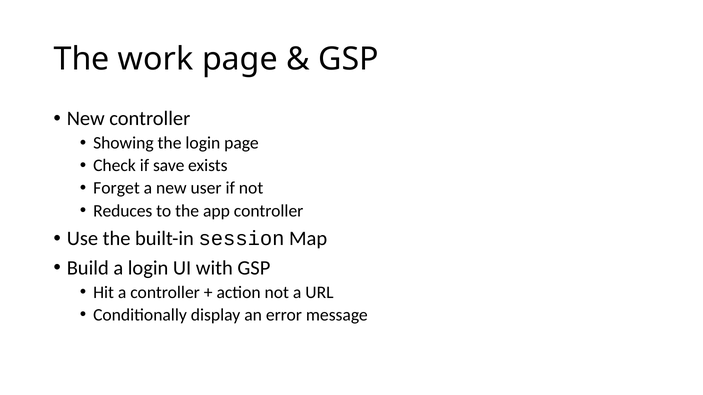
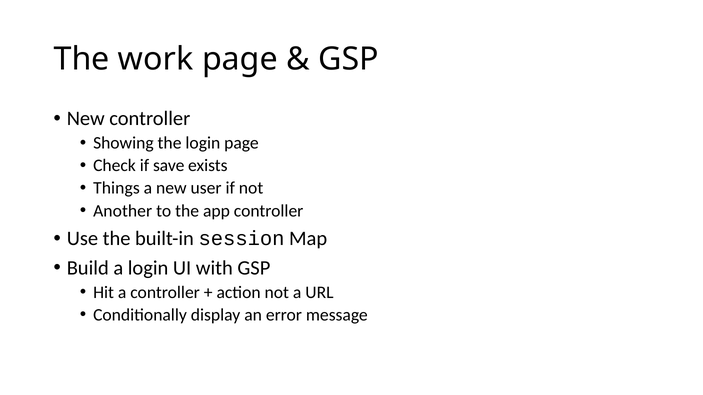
Forget: Forget -> Things (116, 188)
Reduces: Reduces -> Another (123, 211)
